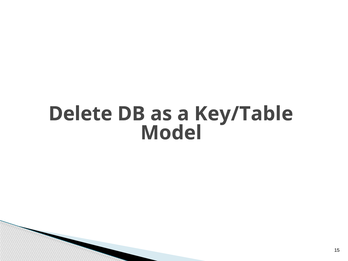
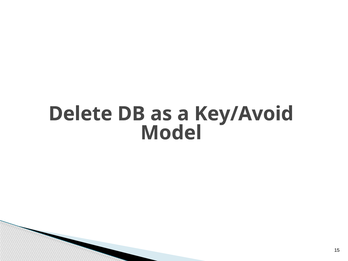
Key/Table: Key/Table -> Key/Avoid (244, 114)
